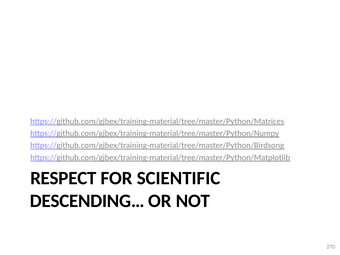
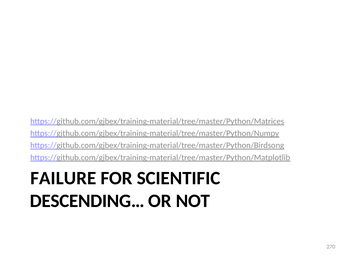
RESPECT: RESPECT -> FAILURE (63, 178)
